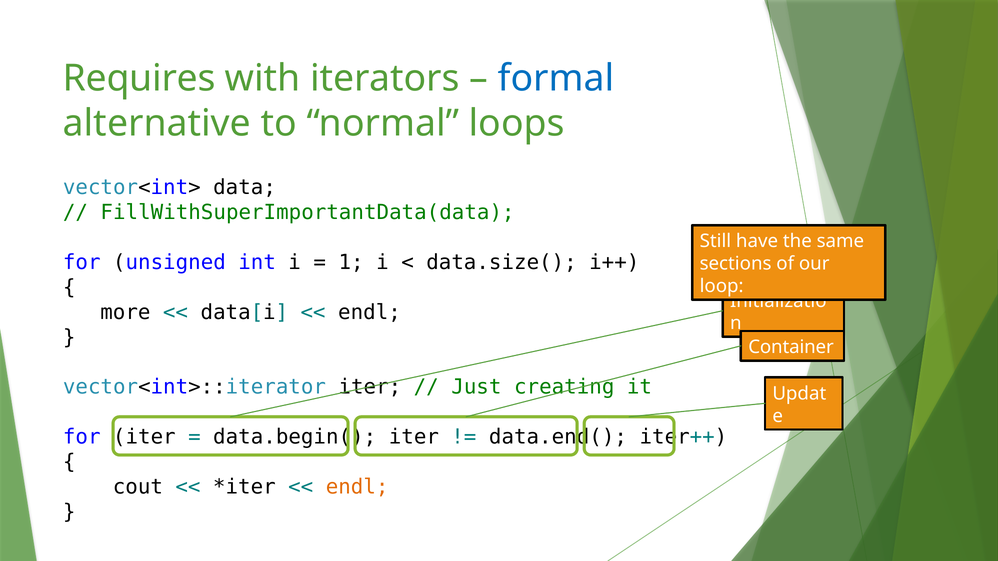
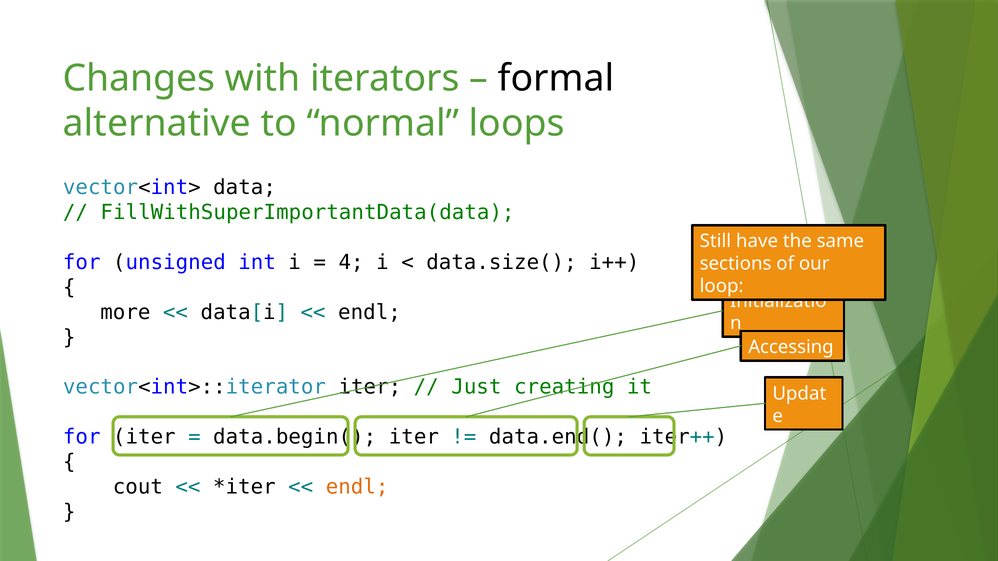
Requires: Requires -> Changes (139, 79)
formal colour: blue -> black (556, 79)
1: 1 -> 4 (351, 263)
Container: Container -> Accessing (791, 347)
